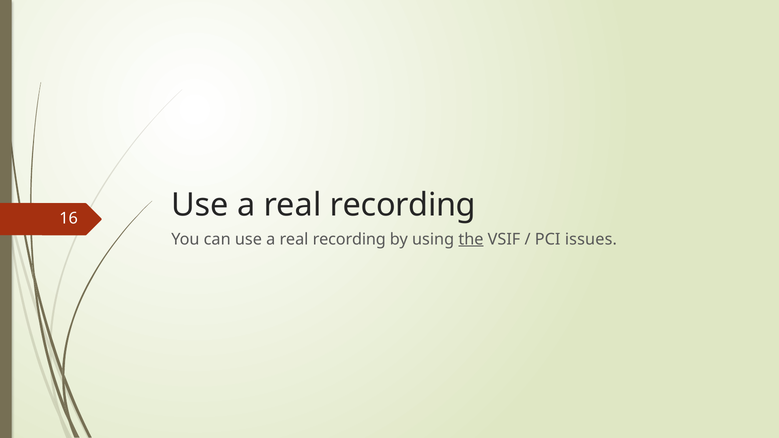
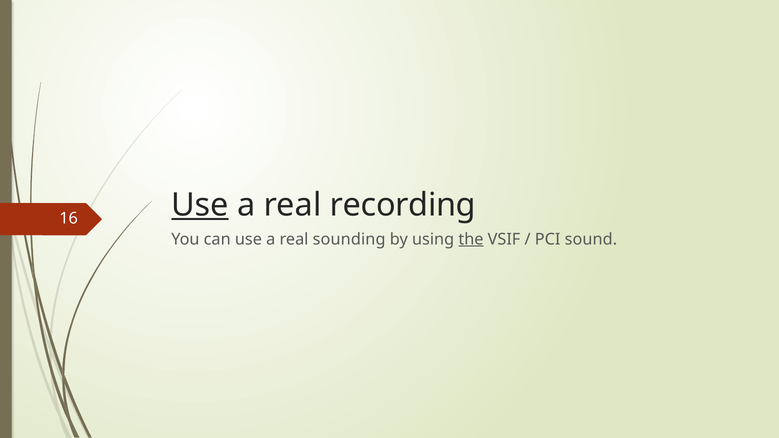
Use underline: none -> present (200, 205)
recording: recording -> sounding (349, 239)
issues: issues -> sound (591, 239)
